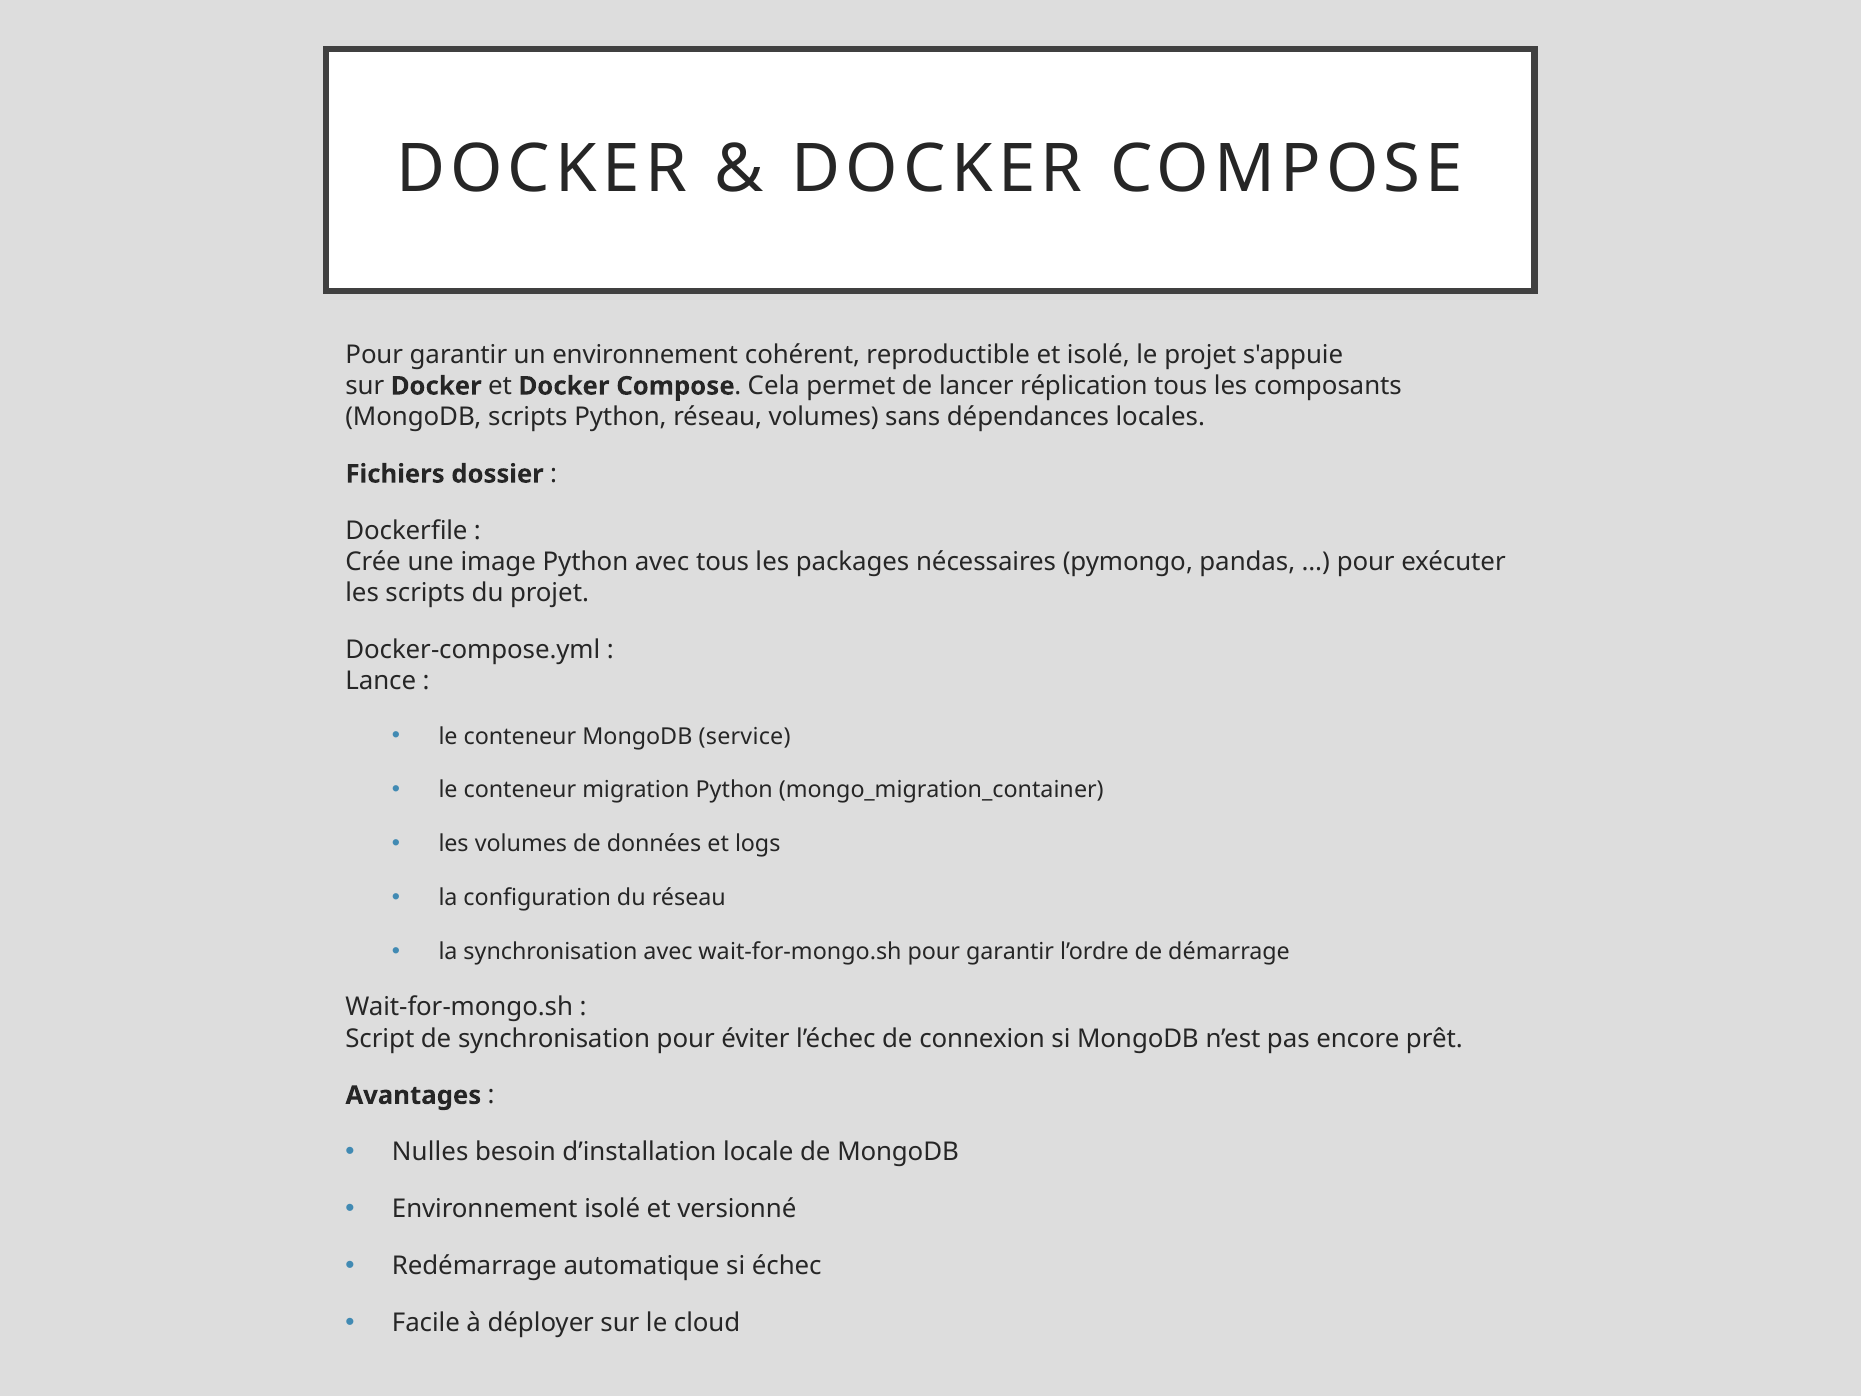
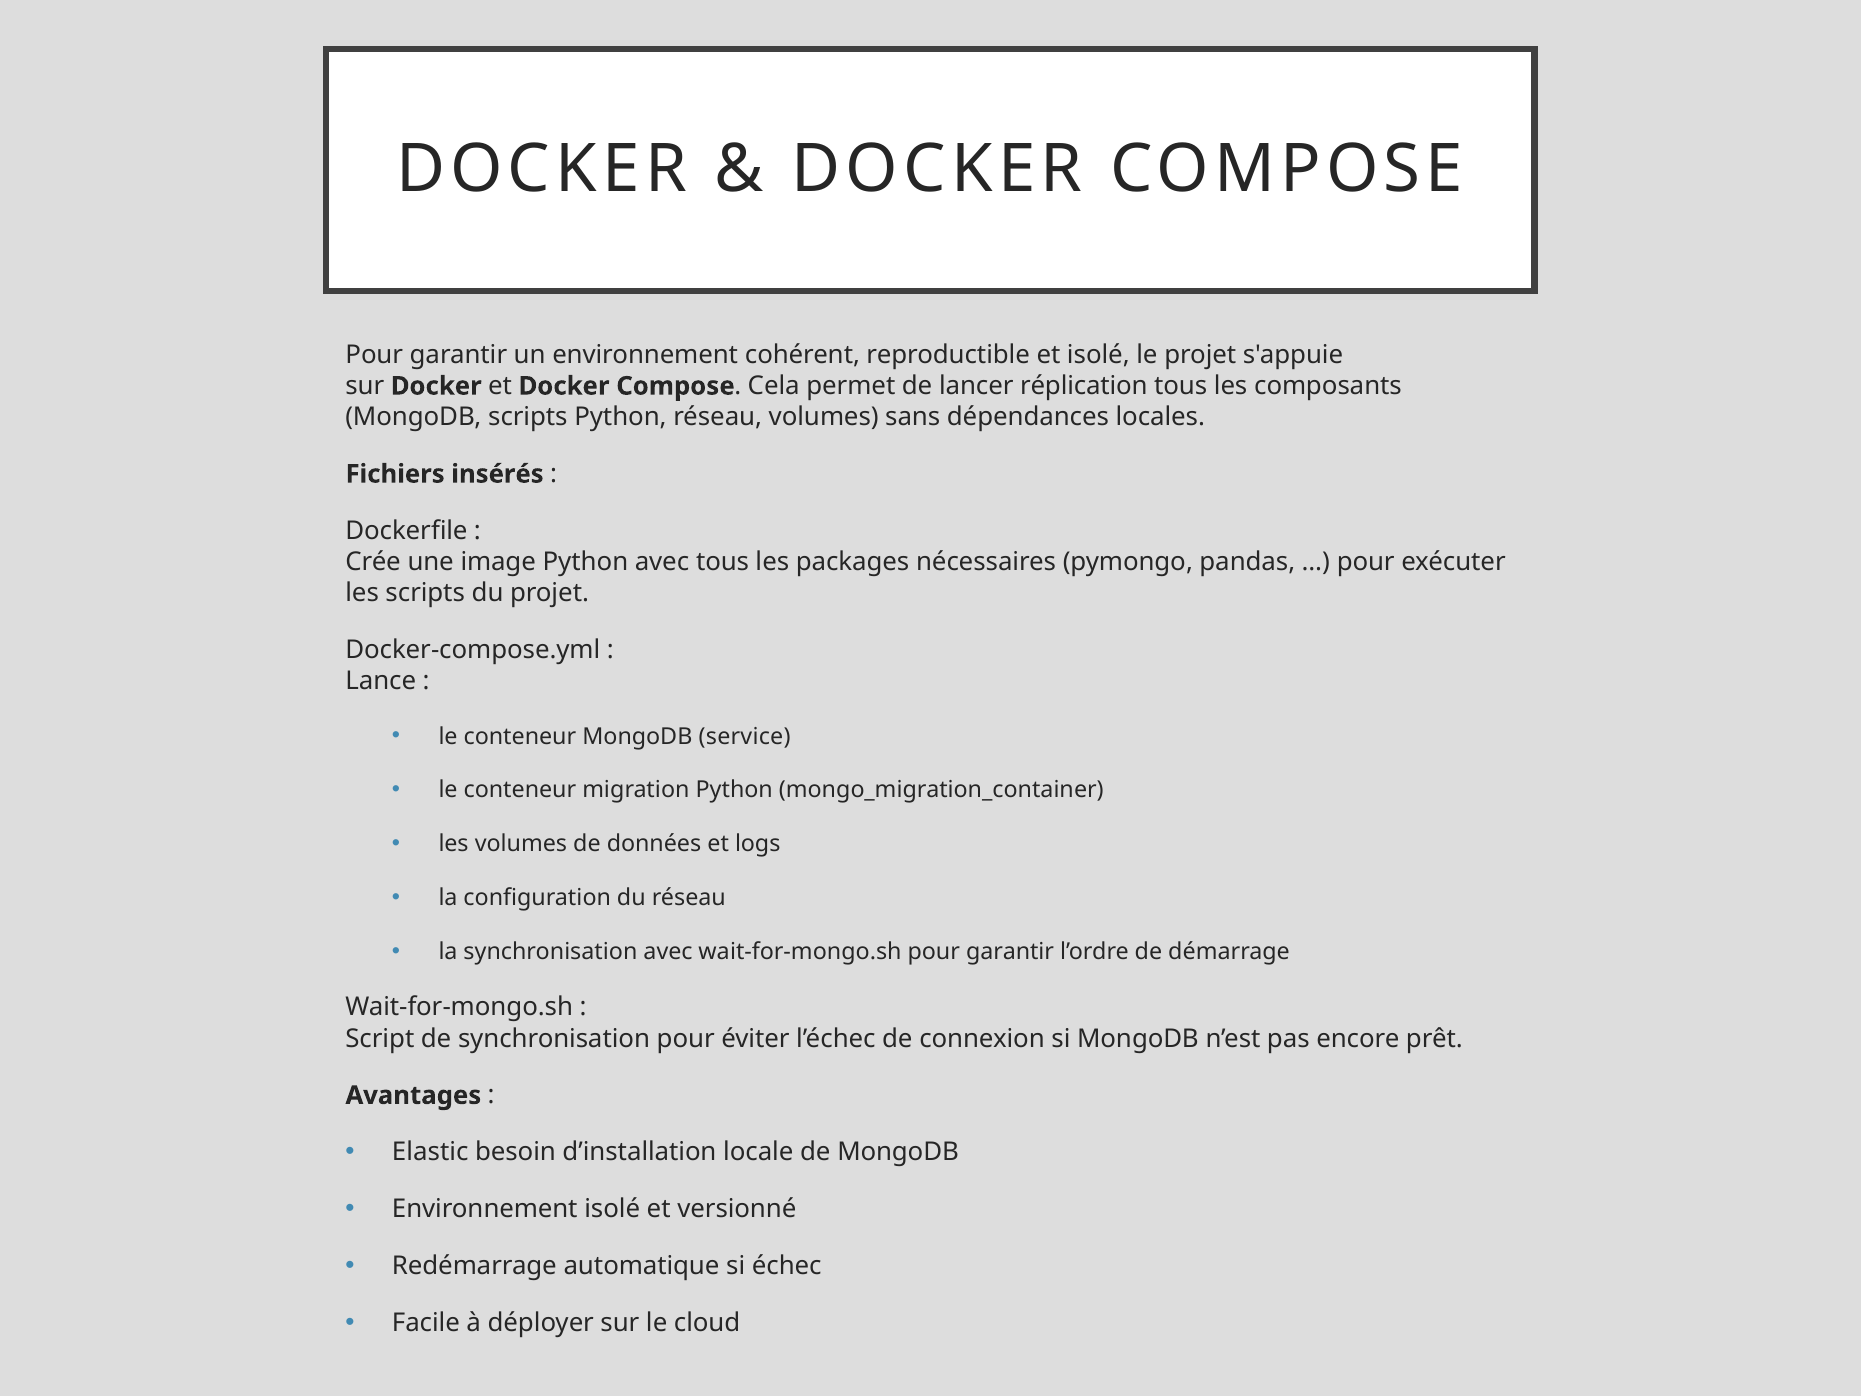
dossier: dossier -> insérés (497, 474)
Nulles: Nulles -> Elastic (430, 1152)
